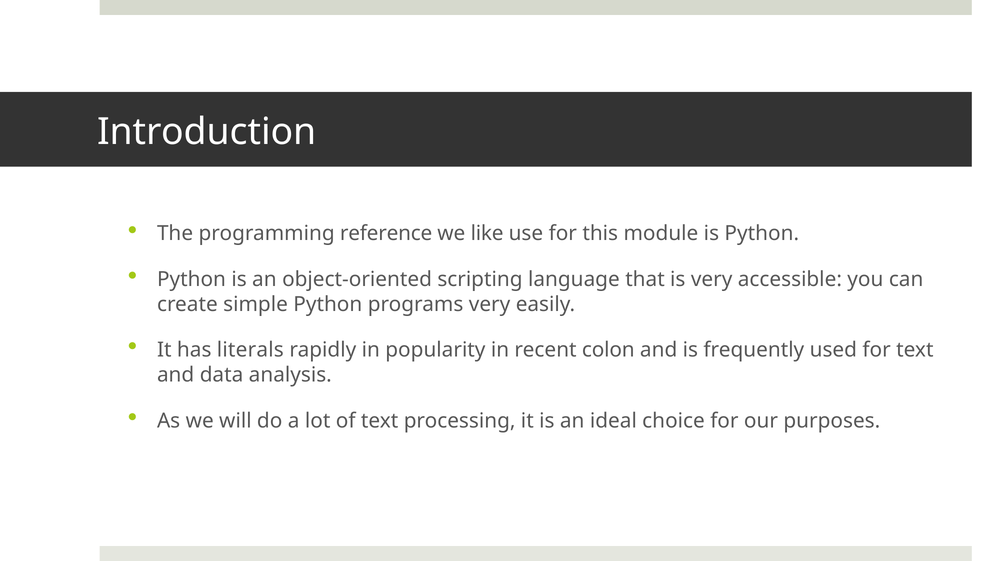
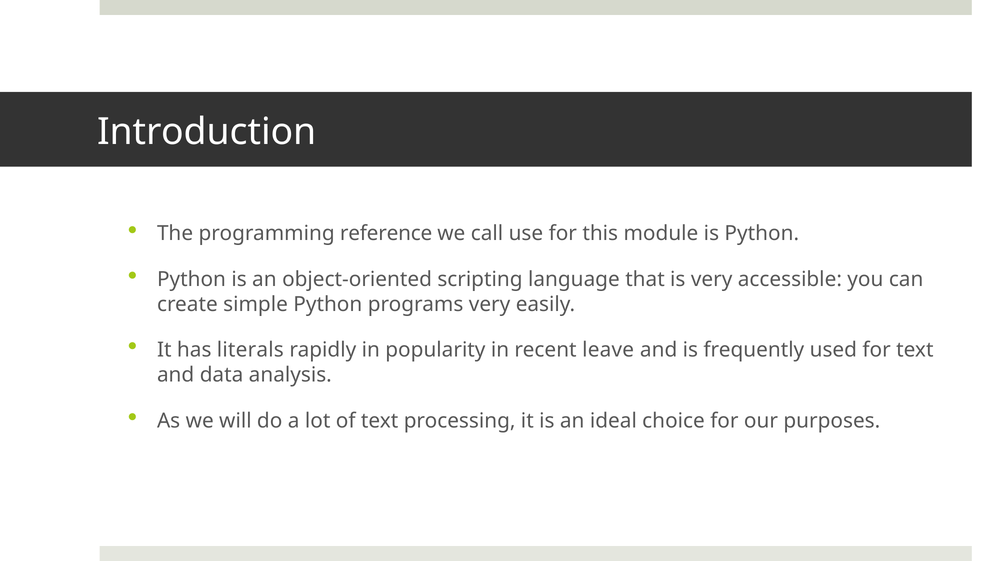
like: like -> call (487, 233)
colon: colon -> leave (608, 350)
